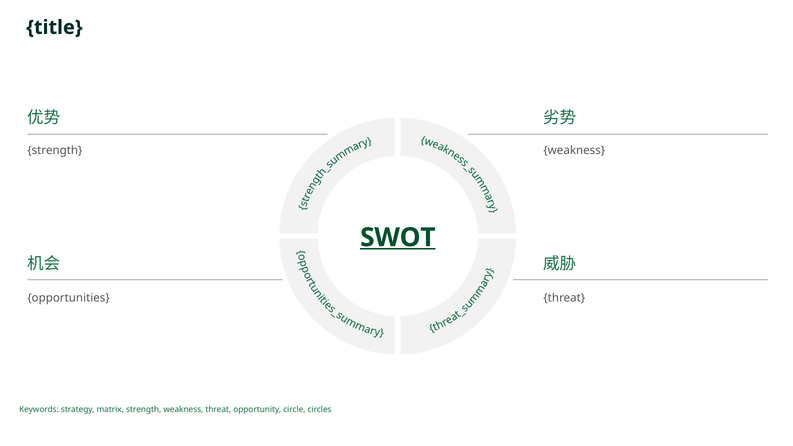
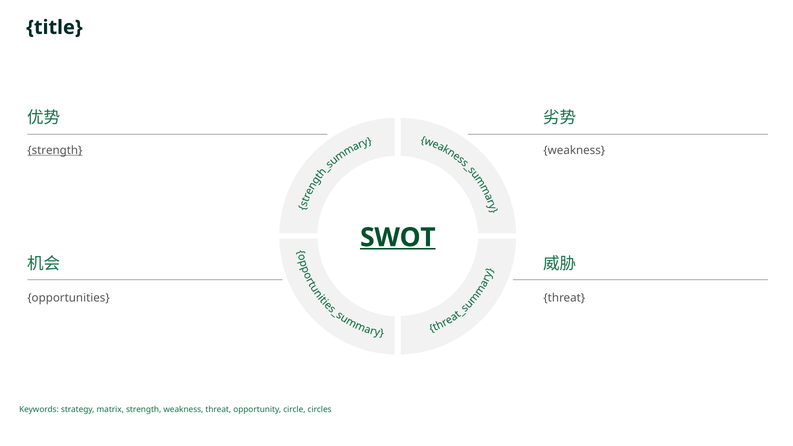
strength underline: none -> present (55, 150)
